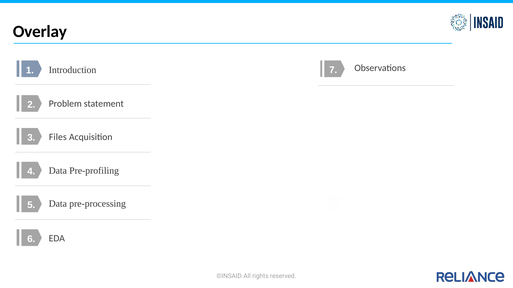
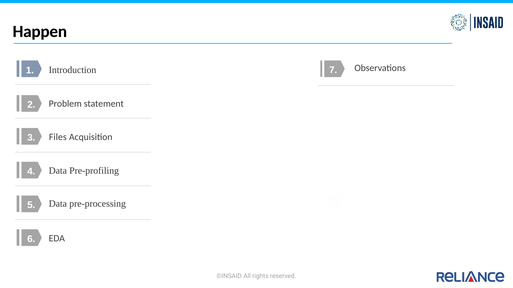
Overlay: Overlay -> Happen (40, 32)
